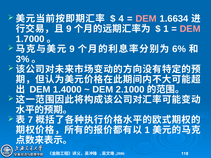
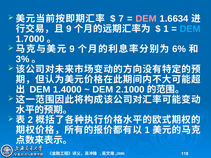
4: 4 -> 7 (121, 19)
DEM colour: pink -> light blue (190, 29)
7: 7 -> 2 (30, 120)
